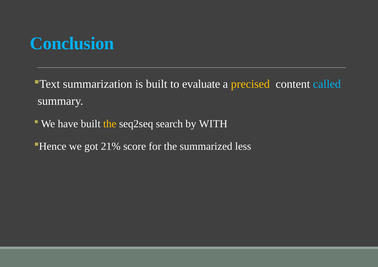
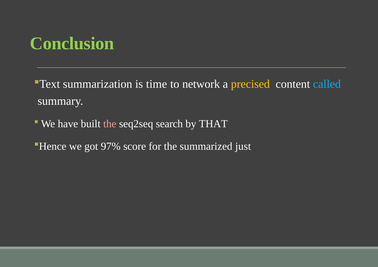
Conclusion colour: light blue -> light green (72, 43)
is built: built -> time (157, 84)
evaluate: evaluate -> network (201, 84)
the colour: yellow -> pink (110, 124)
WITH: WITH -> THAT (213, 124)
21%: 21% -> 97% (111, 146)
less: less -> just (243, 146)
